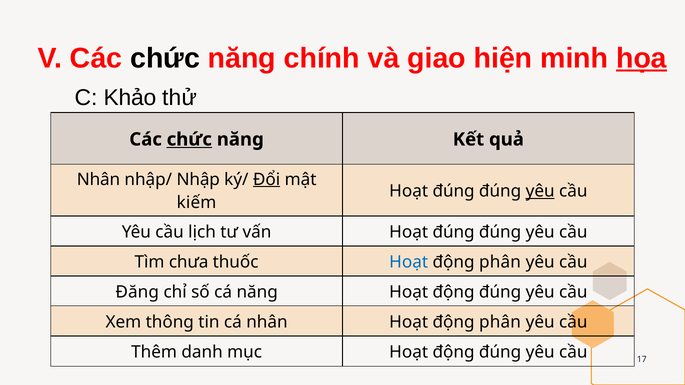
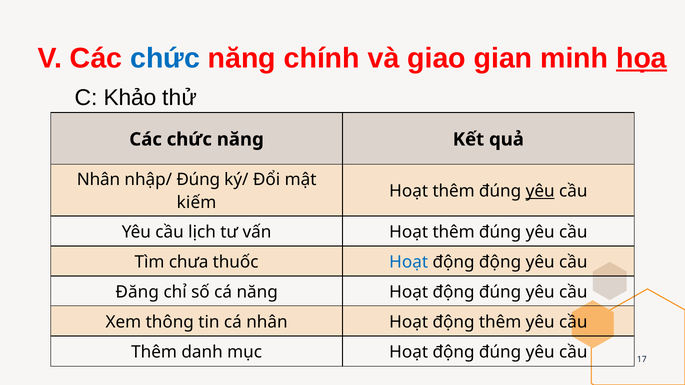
chức colour: black -> blue (165, 58)
hiện: hiện -> gian (503, 58)
chức underline: present -> none (189, 140)
nhập/ Nhập: Nhập -> Đúng (198, 179)
Đổi underline: present -> none (267, 179)
đúng: đúng -> thêm (454, 191)
vấn Hoạt đúng: đúng -> thêm (454, 232)
phân: phân -> động (500, 262)
nhân Hoạt động phân: phân -> thêm (500, 322)
